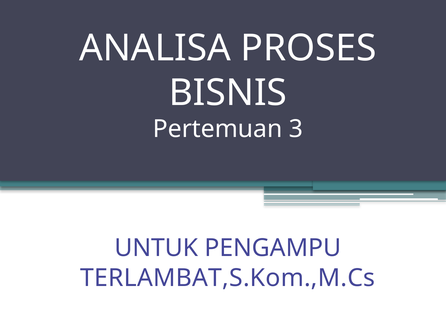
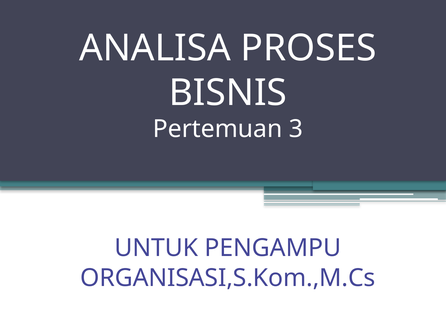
TERLAMBAT,S.Kom.,M.Cs: TERLAMBAT,S.Kom.,M.Cs -> ORGANISASI,S.Kom.,M.Cs (228, 277)
